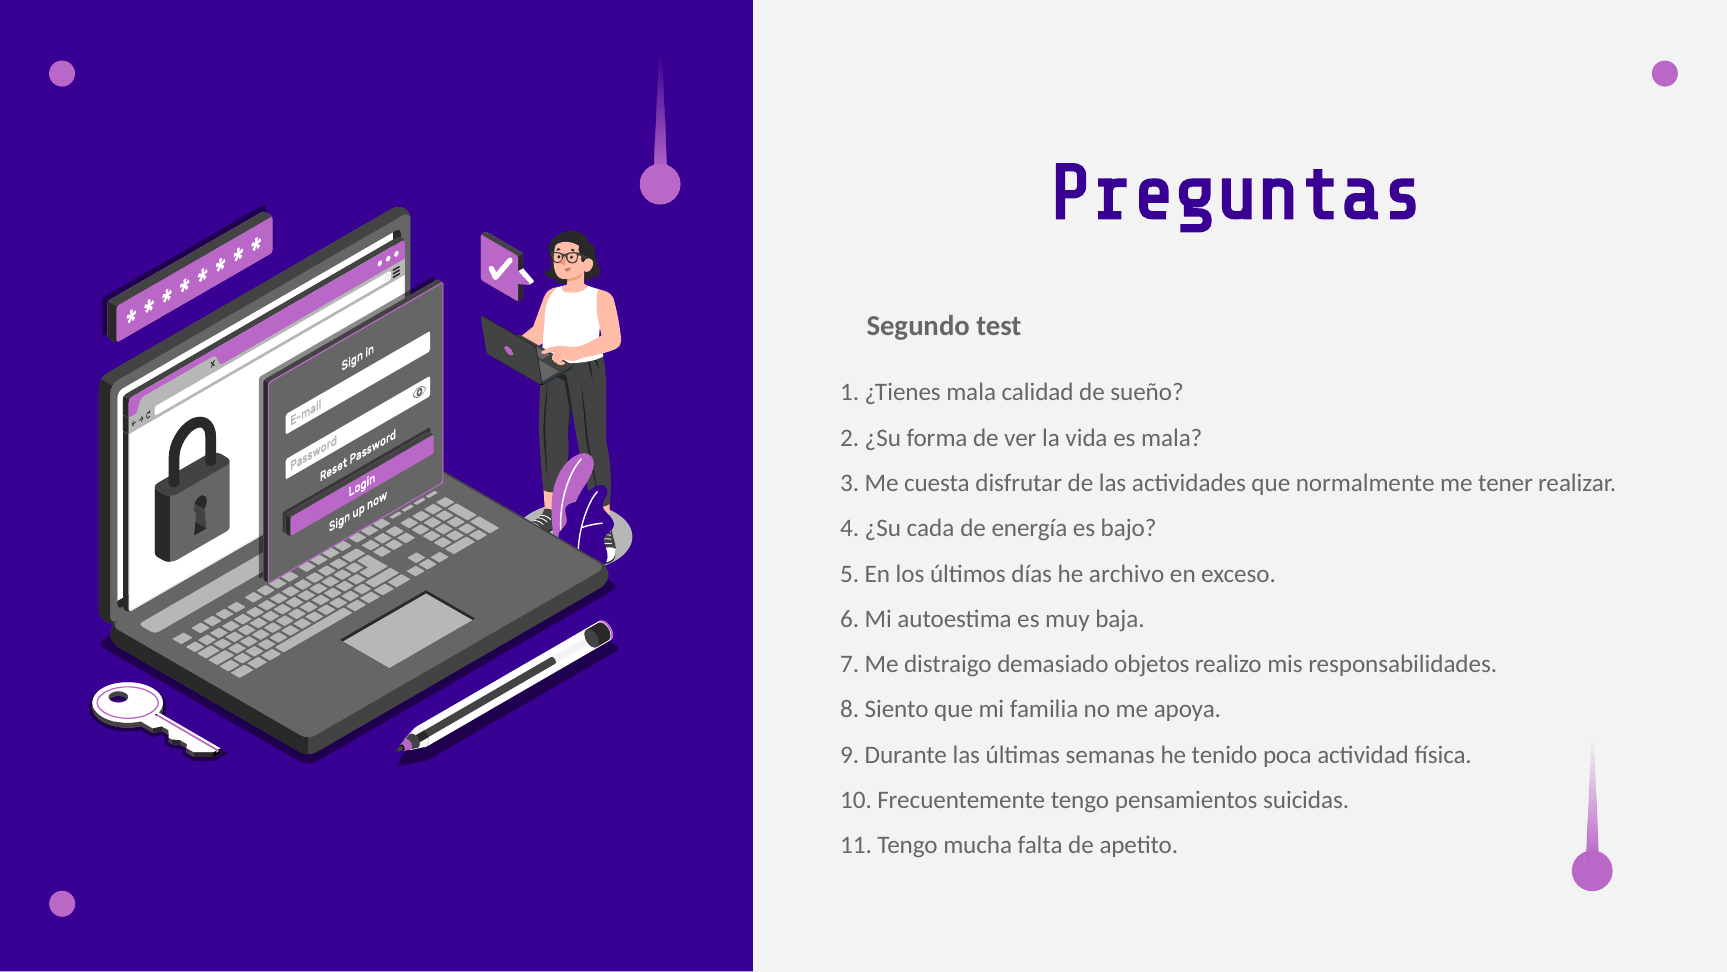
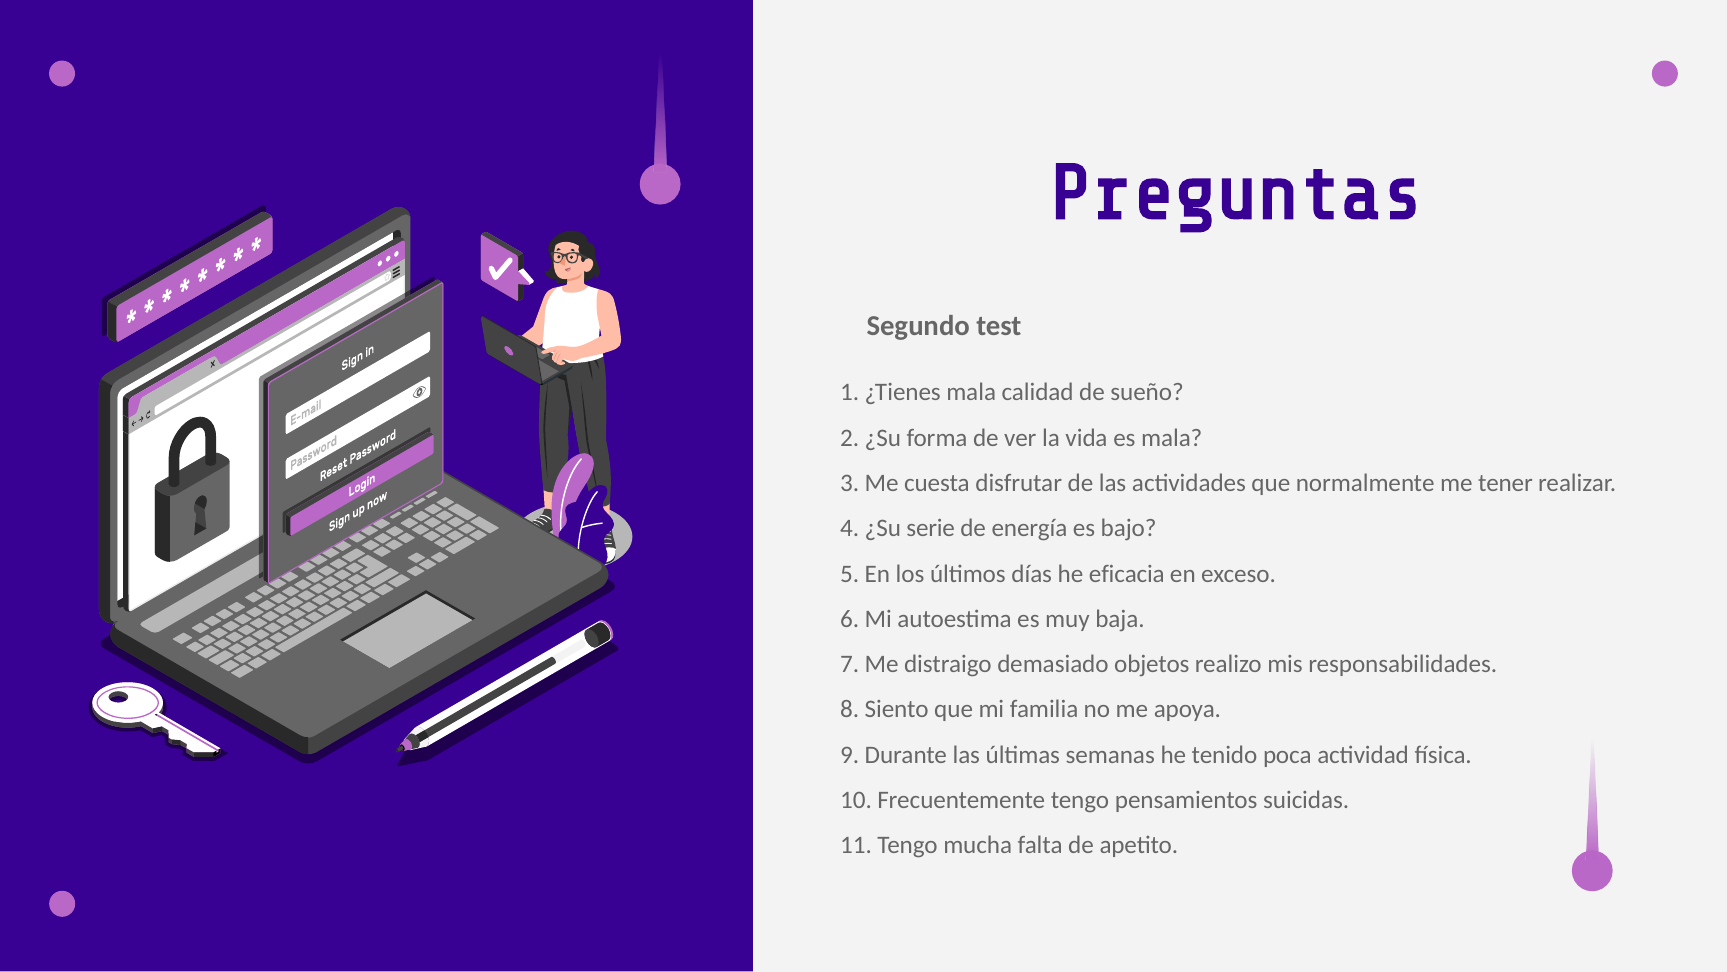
cada: cada -> serie (931, 528)
archivo: archivo -> eficacia (1127, 573)
